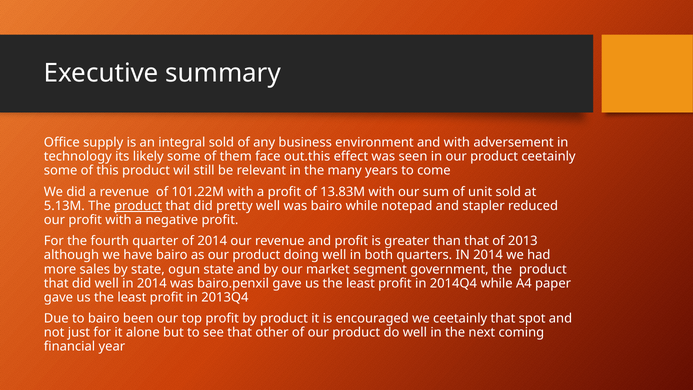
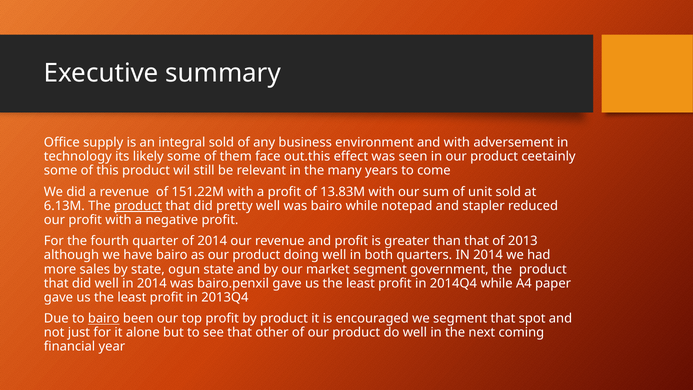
101.22M: 101.22M -> 151.22M (198, 192)
5.13M: 5.13M -> 6.13M (64, 206)
bairo underline: none -> present (104, 318)
we ceetainly: ceetainly -> segment (460, 318)
